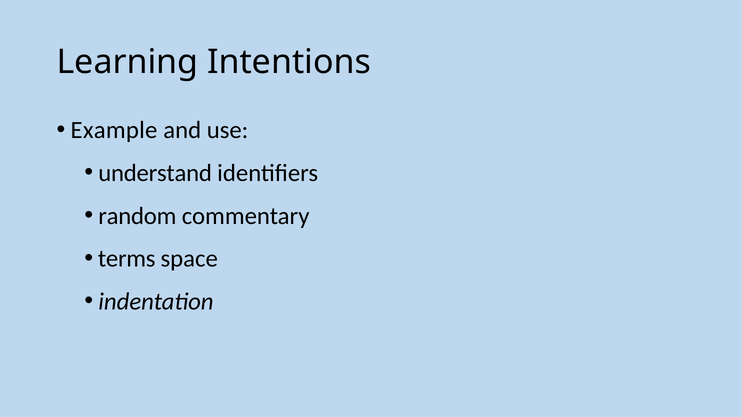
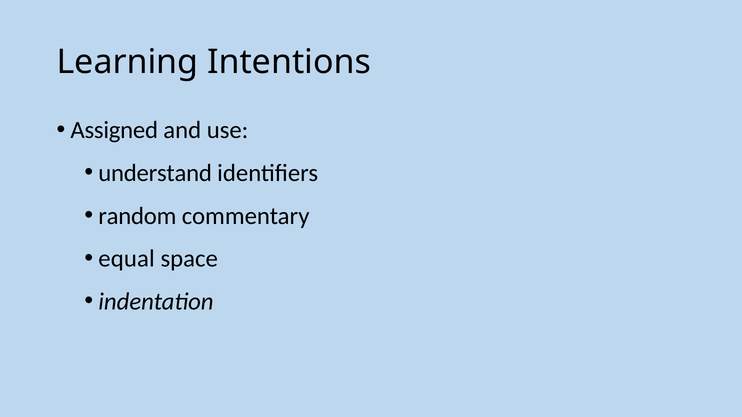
Example: Example -> Assigned (114, 130)
terms: terms -> equal (127, 259)
